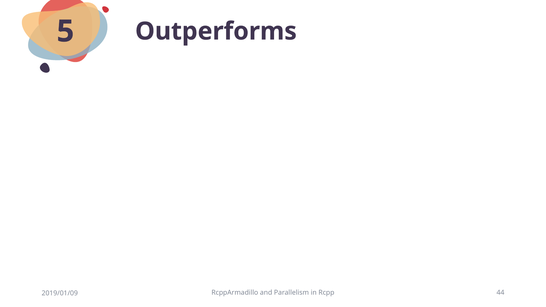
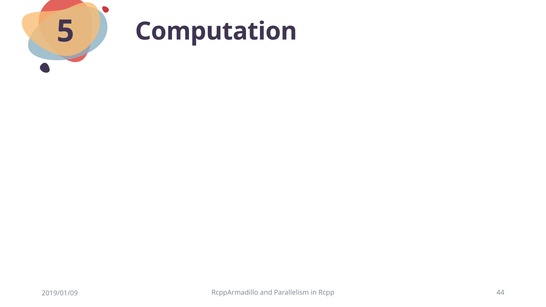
Outperforms: Outperforms -> Computation (216, 31)
